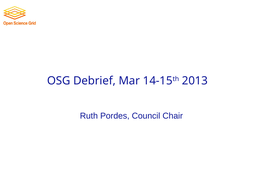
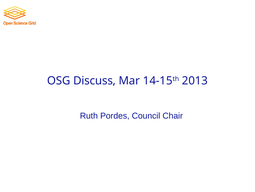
Debrief: Debrief -> Discuss (95, 80)
